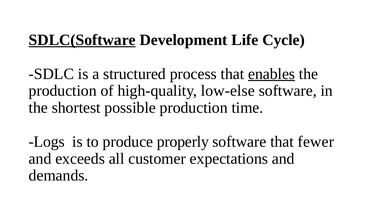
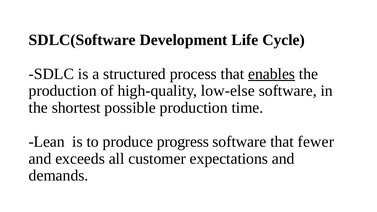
SDLC(Software underline: present -> none (82, 40)
Logs: Logs -> Lean (47, 142)
properly: properly -> progress (183, 142)
